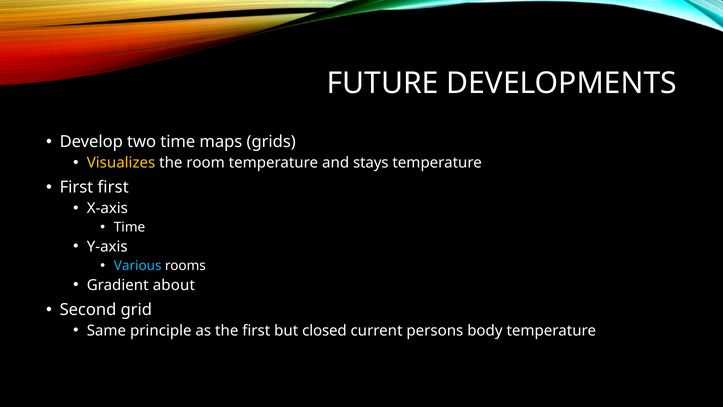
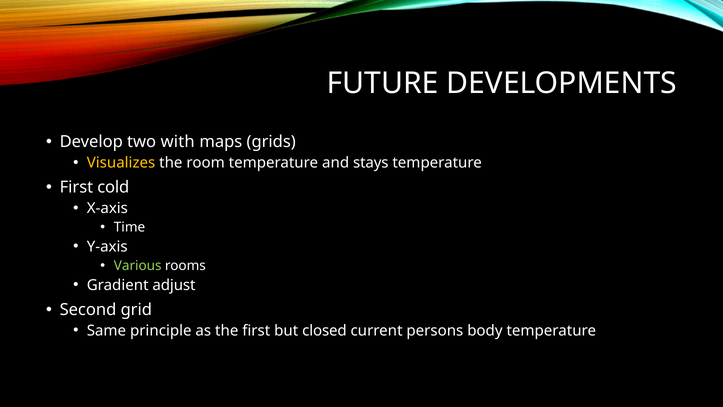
two time: time -> with (178, 142)
First first: first -> cold (113, 187)
Various colour: light blue -> light green (138, 266)
about: about -> adjust (174, 285)
